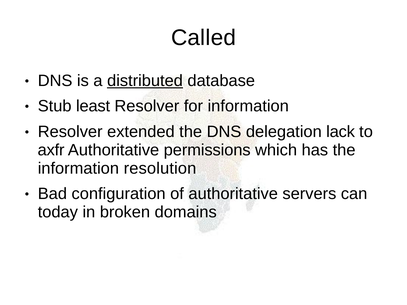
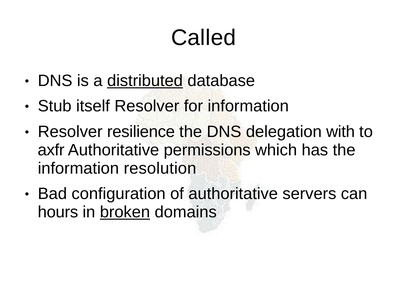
least: least -> itself (93, 106)
extended: extended -> resilience (141, 132)
lack: lack -> with (341, 132)
today: today -> hours (58, 212)
broken underline: none -> present (125, 212)
